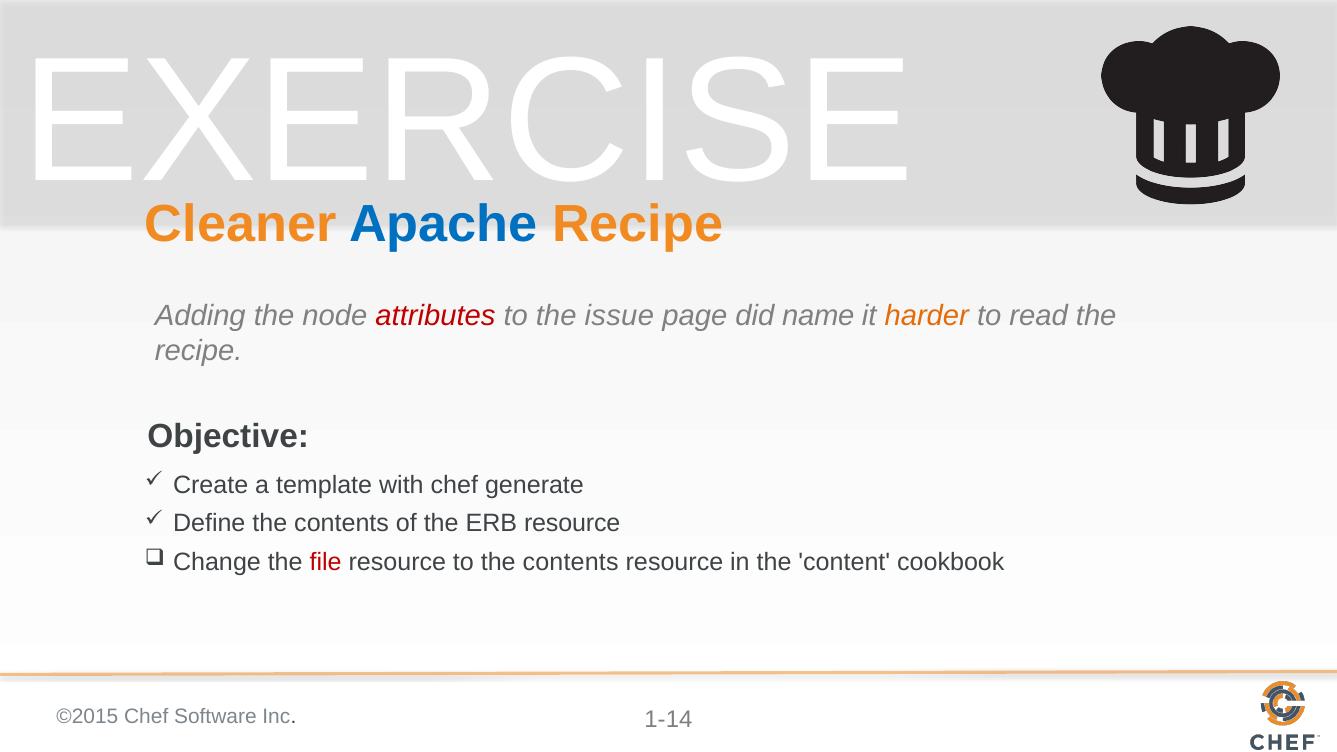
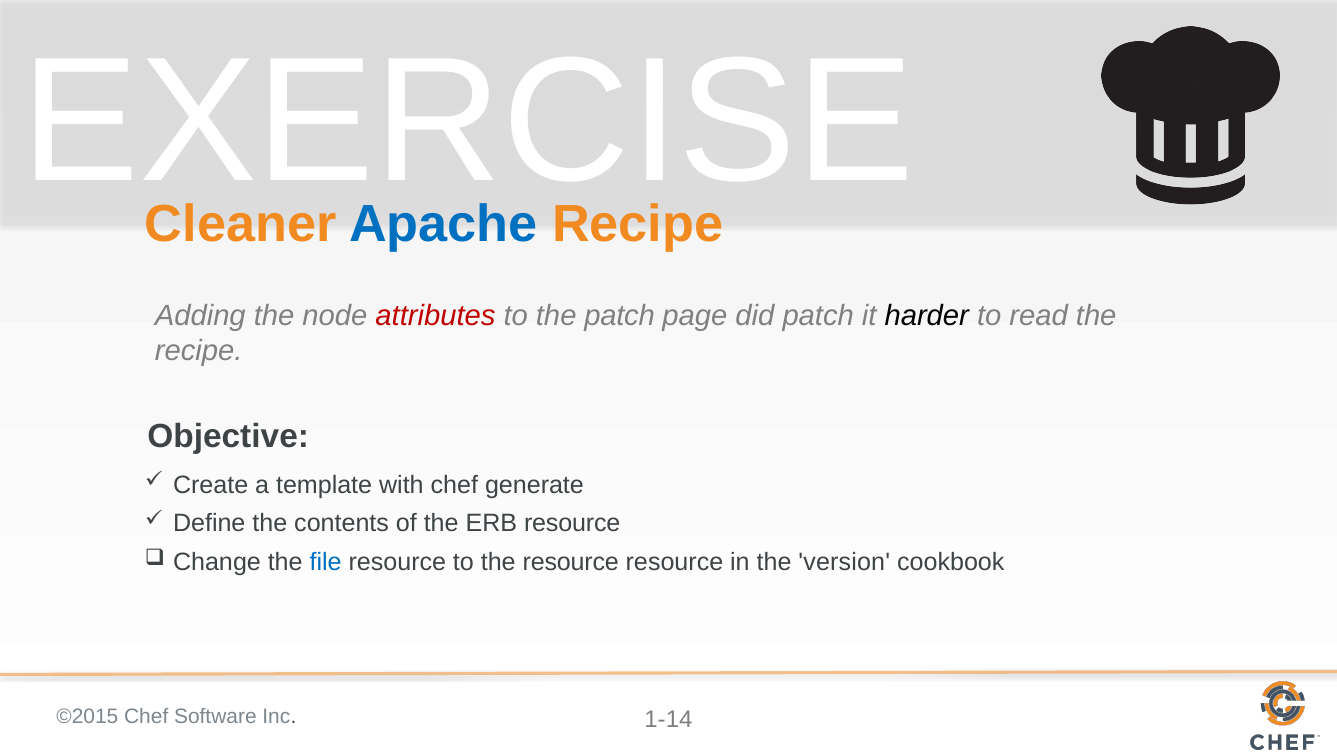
the issue: issue -> patch (620, 316)
did name: name -> patch (818, 316)
harder colour: orange -> black (927, 316)
file colour: red -> blue (326, 562)
to the contents: contents -> resource (571, 562)
content: content -> version (844, 562)
